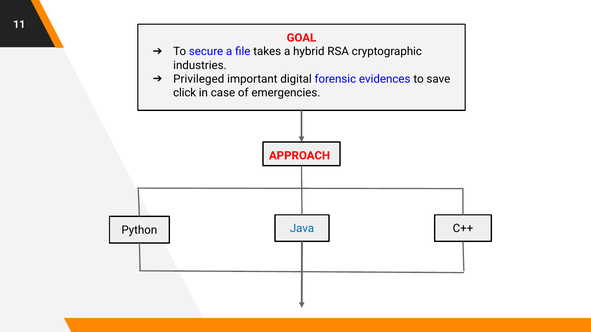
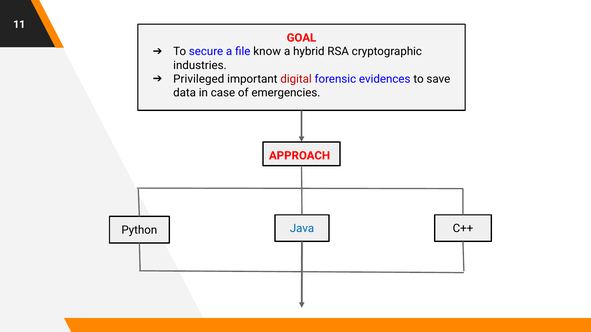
takes: takes -> know (267, 52)
digital colour: black -> red (296, 79)
click: click -> data (185, 93)
